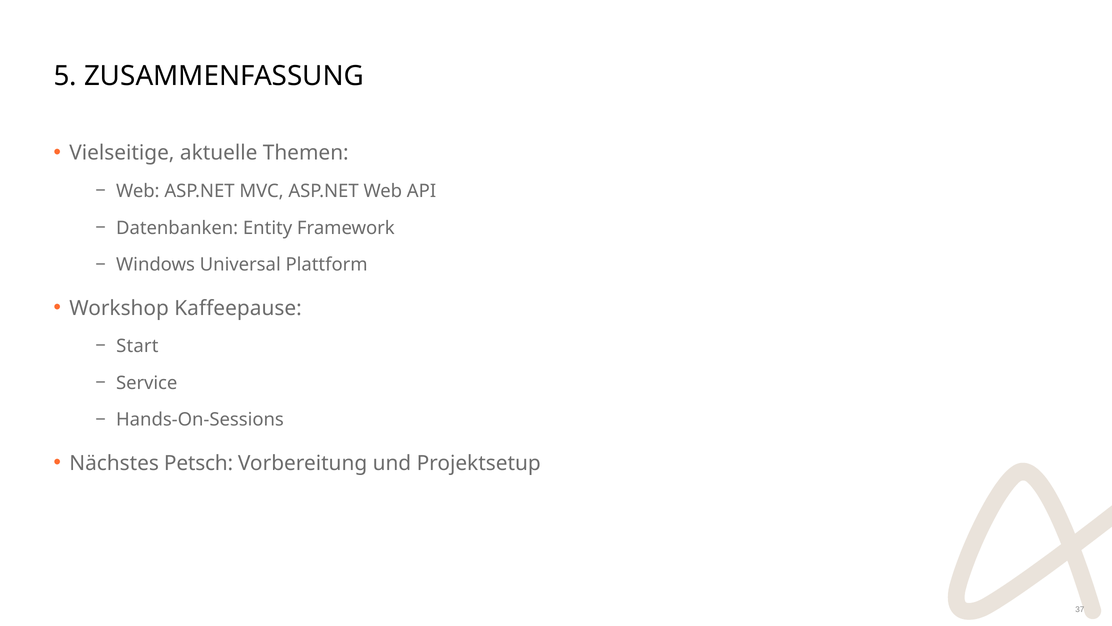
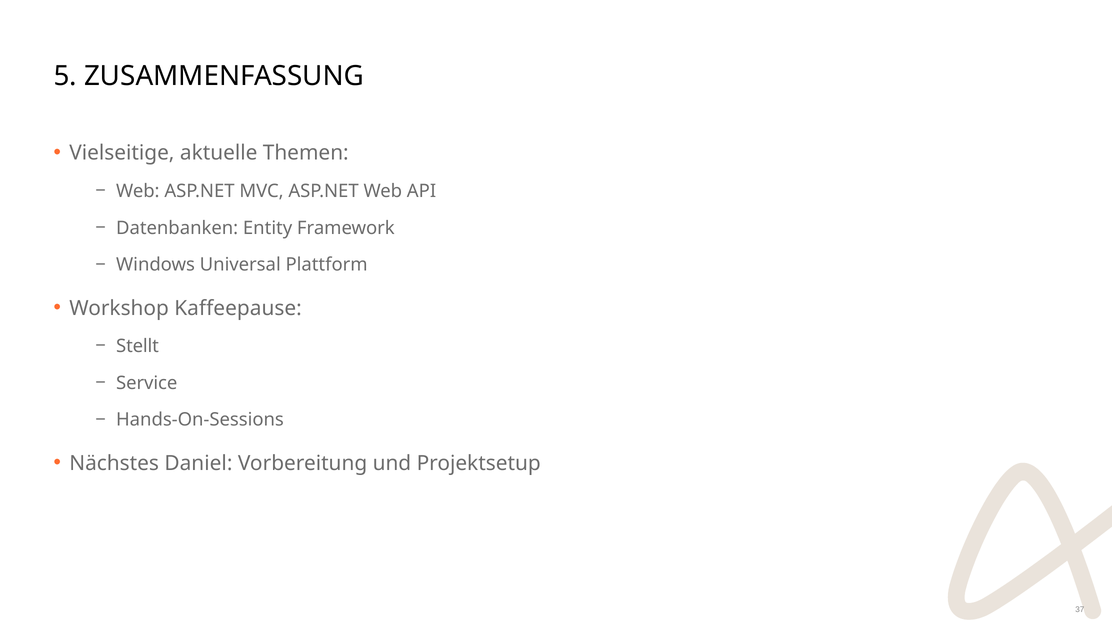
Start: Start -> Stellt (138, 346)
Petsch: Petsch -> Daniel (198, 463)
